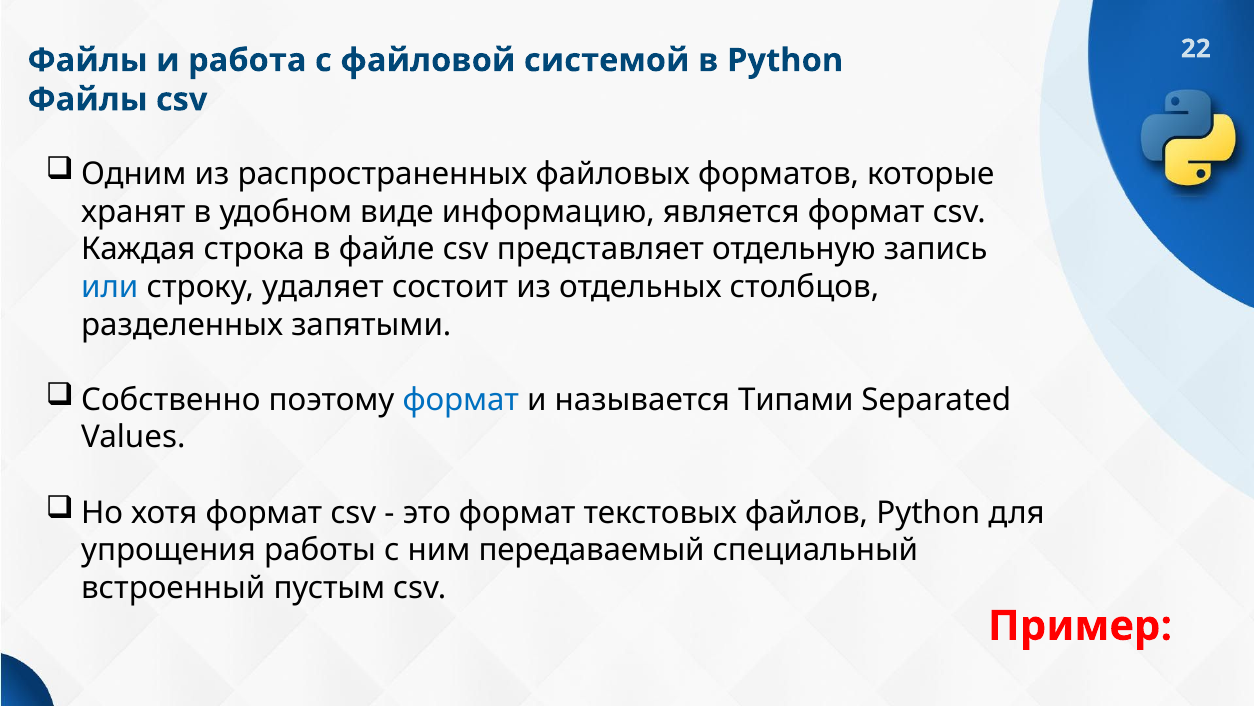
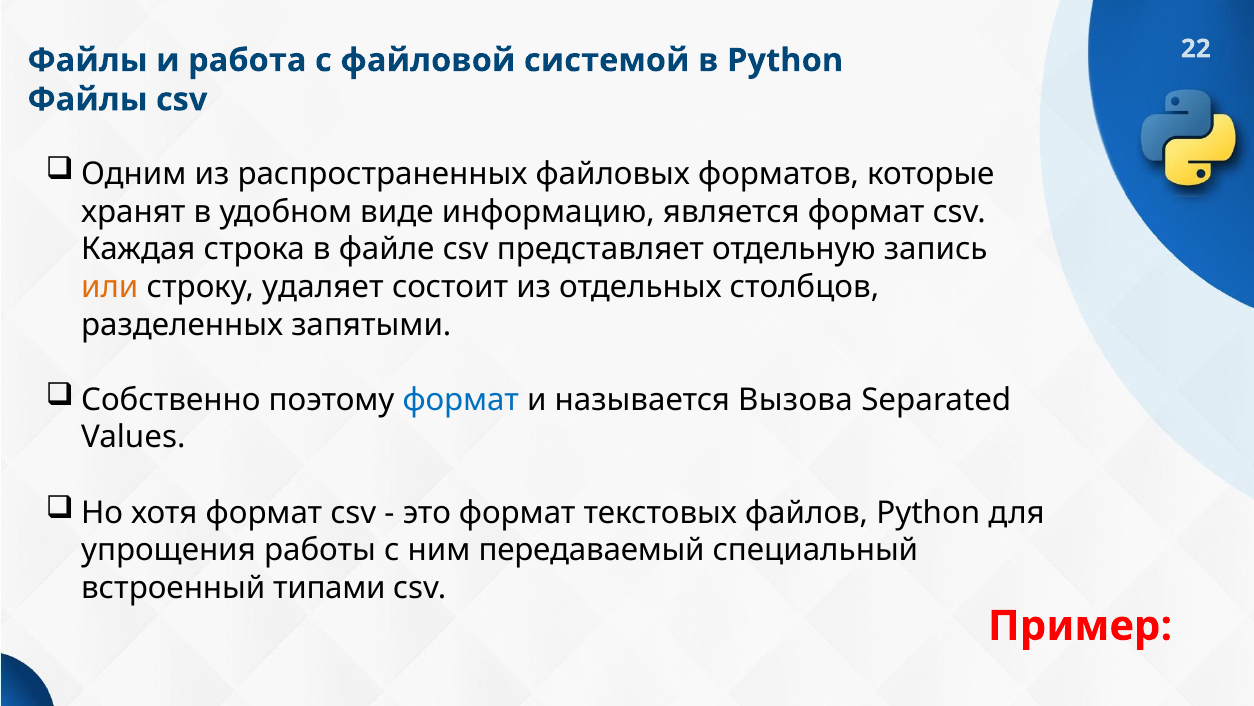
или colour: blue -> orange (110, 287)
Типами: Типами -> Вызова (796, 400)
пустым: пустым -> типами (329, 588)
